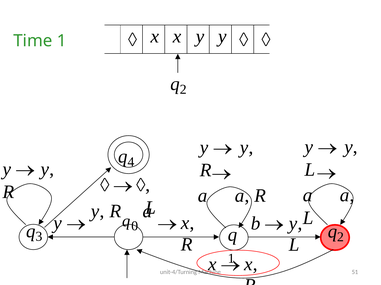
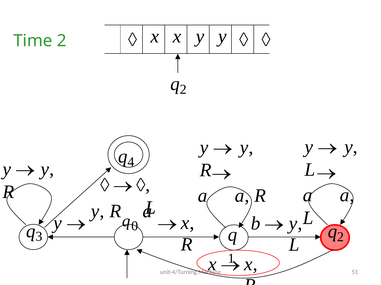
Time 1: 1 -> 2 (62, 41)
